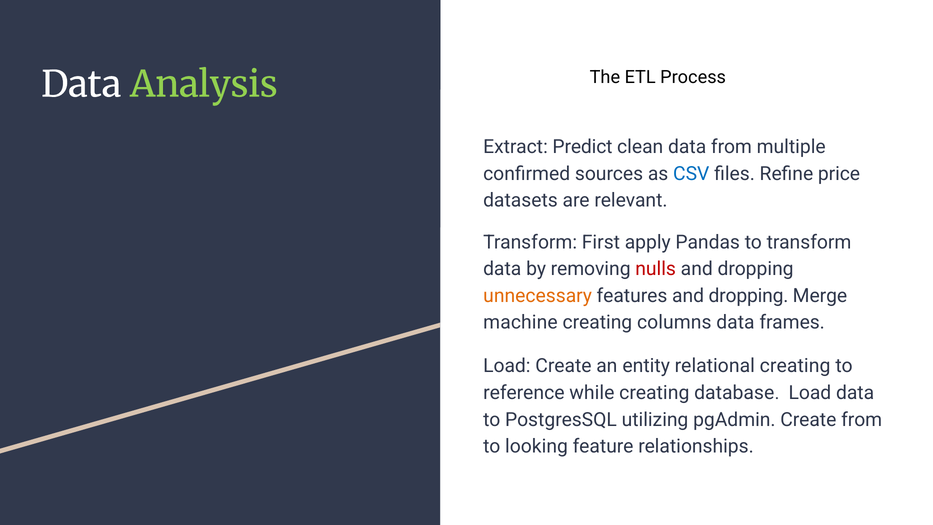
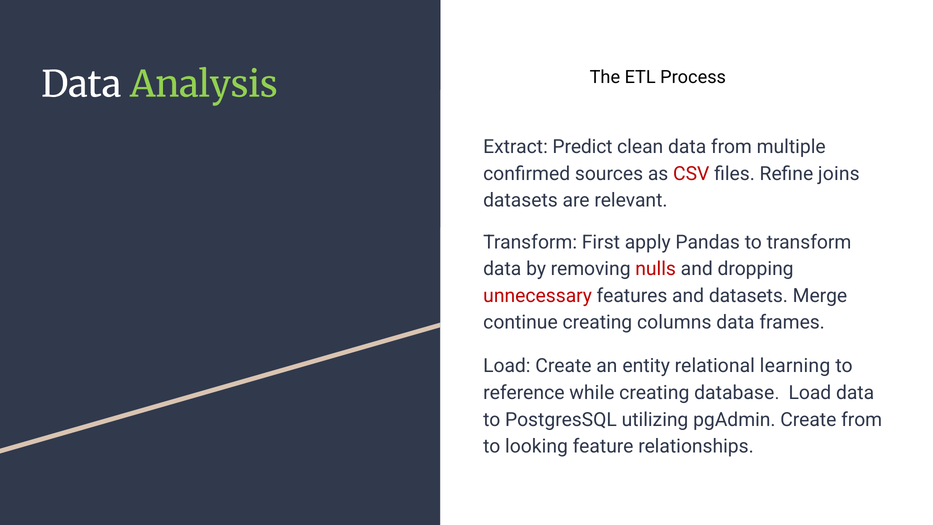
CSV colour: blue -> red (691, 174)
price: price -> joins (839, 174)
unnecessary colour: orange -> red (538, 296)
features and dropping: dropping -> datasets (748, 296)
machine: machine -> continue (521, 322)
relational creating: creating -> learning (795, 366)
